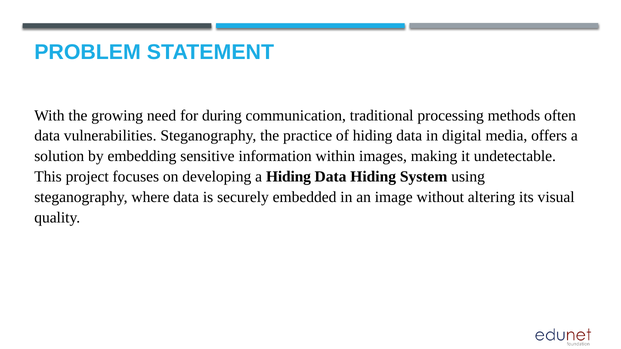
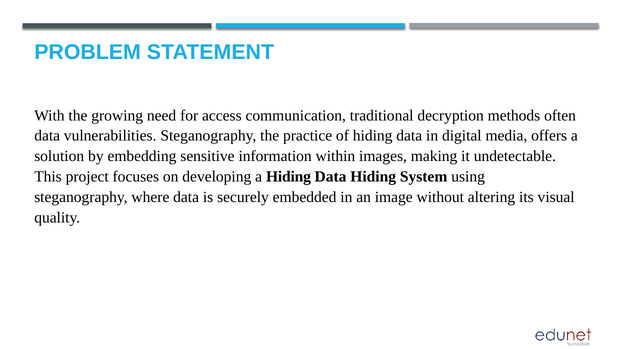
during: during -> access (222, 115)
processing: processing -> decryption (451, 115)
